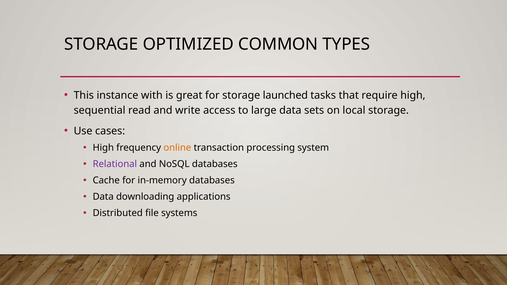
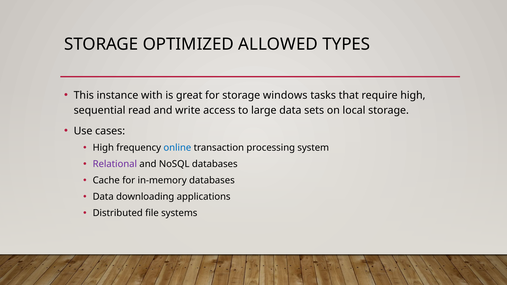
COMMON: COMMON -> ALLOWED (278, 44)
launched: launched -> windows (285, 95)
online colour: orange -> blue (177, 148)
